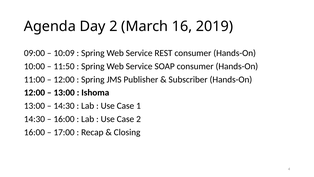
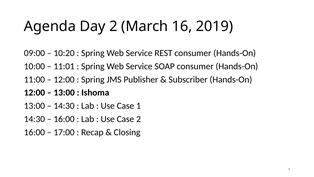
10:09: 10:09 -> 10:20 (64, 53)
11:50: 11:50 -> 11:01 (64, 66)
